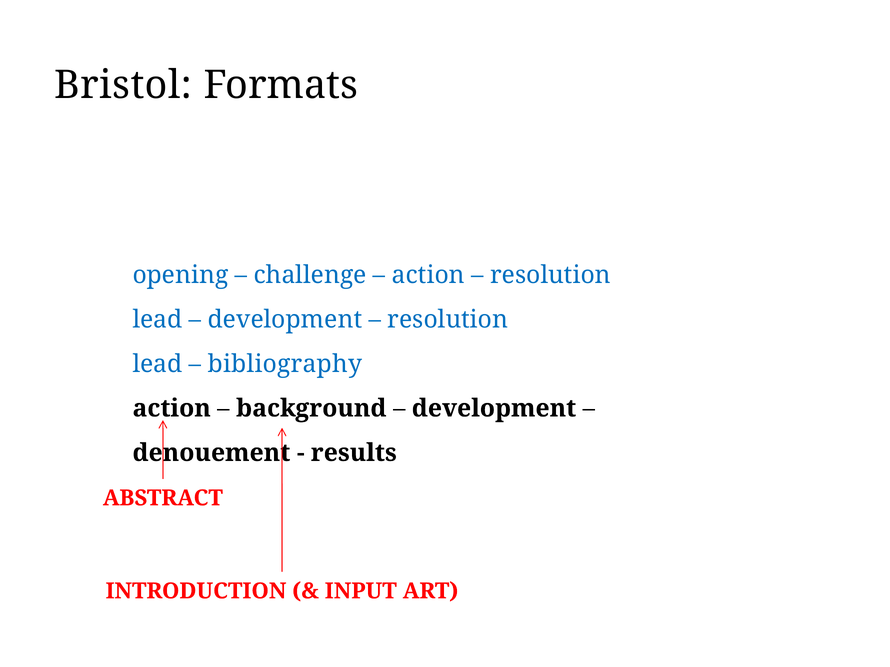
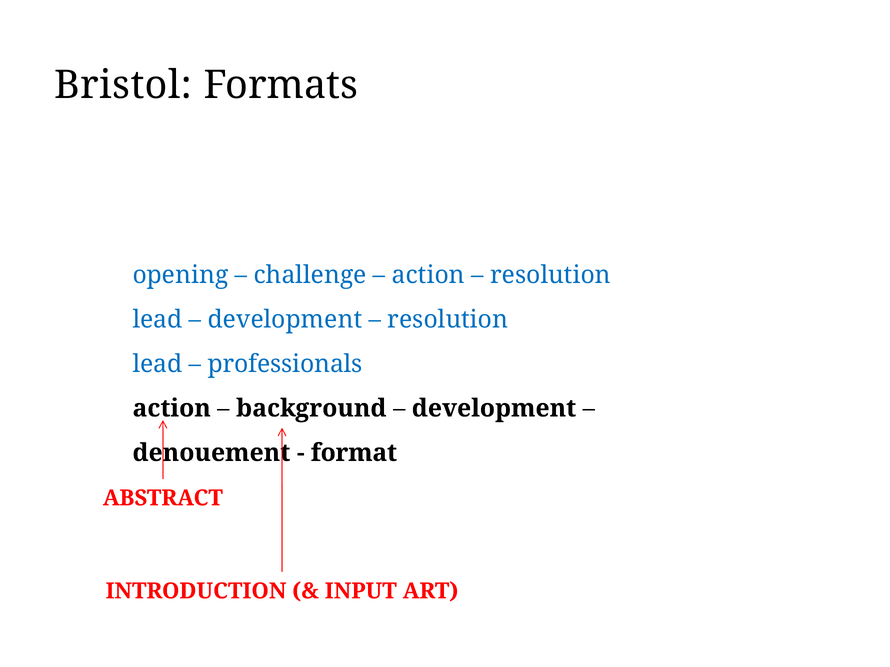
bibliography: bibliography -> professionals (285, 364)
results: results -> format (354, 453)
